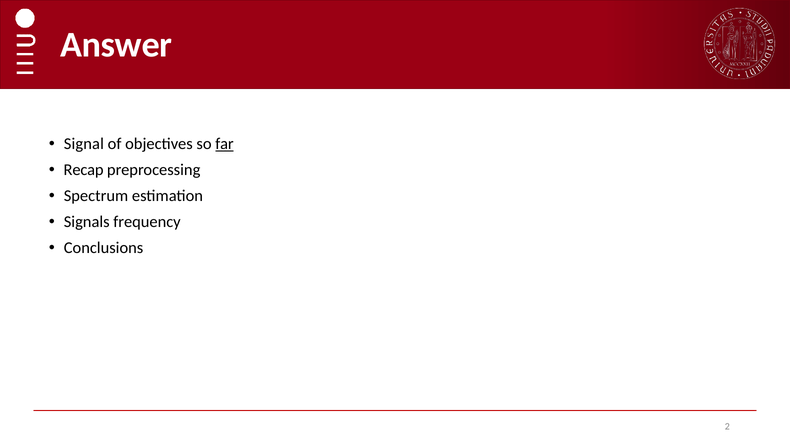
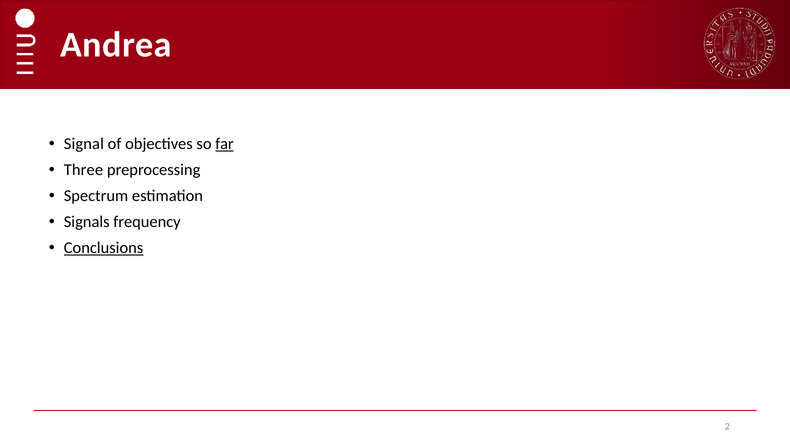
Answer: Answer -> Andrea (116, 45)
Recap: Recap -> Three (83, 170)
Conclusions underline: none -> present (104, 248)
